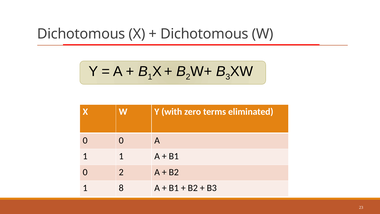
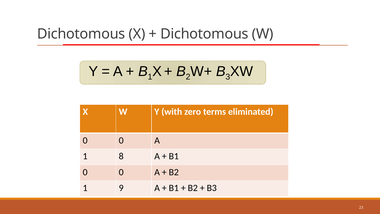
1 1: 1 -> 8 (121, 156)
2: 2 -> 0 (121, 172)
8: 8 -> 9 (121, 188)
